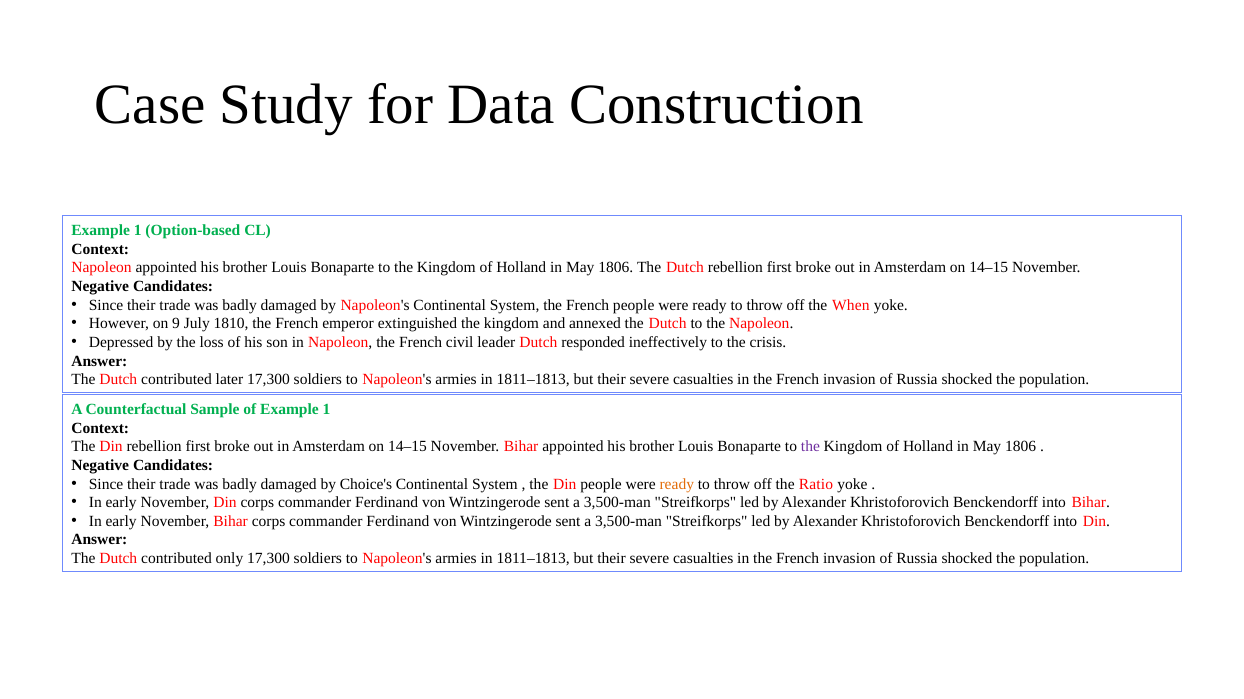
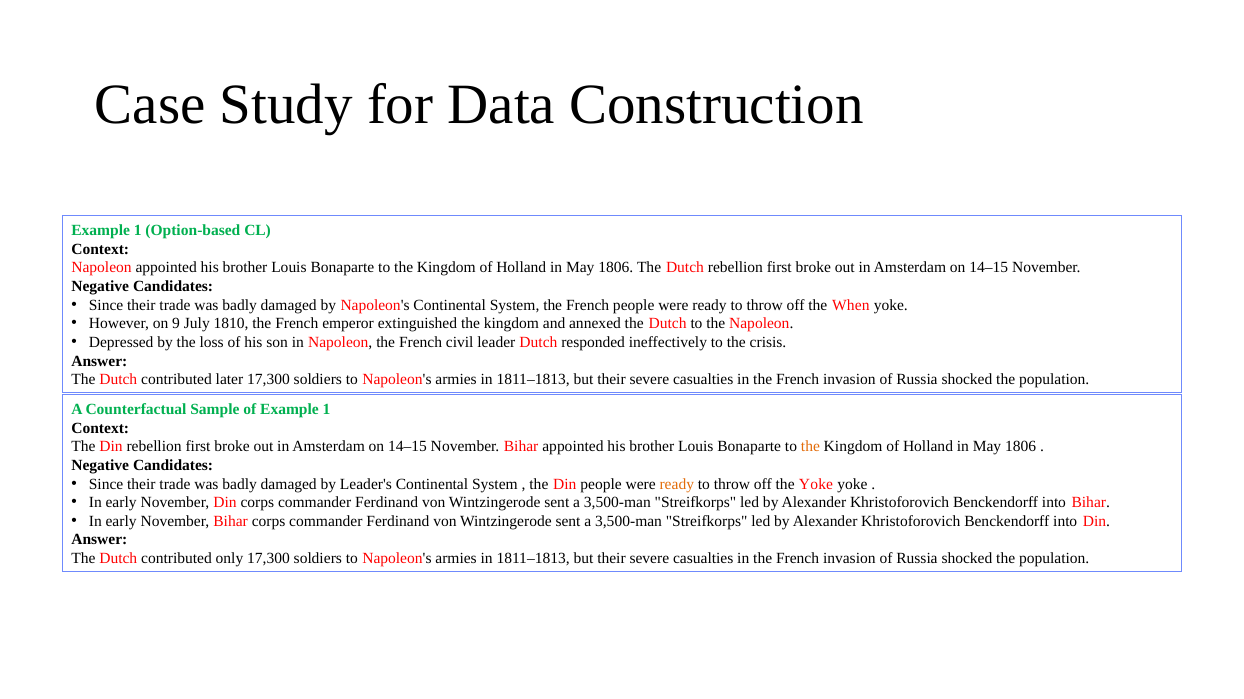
the colour: purple -> orange (810, 447)
Choice's: Choice's -> Leader's (366, 484)
the Ratio: Ratio -> Yoke (816, 484)
